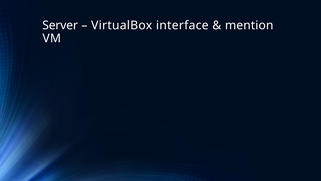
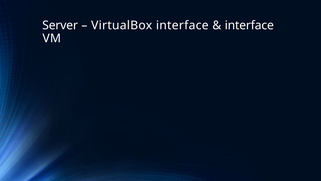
mention: mention -> interface (249, 25)
